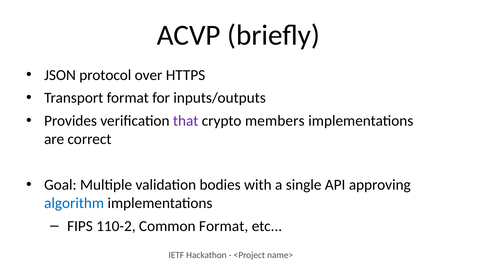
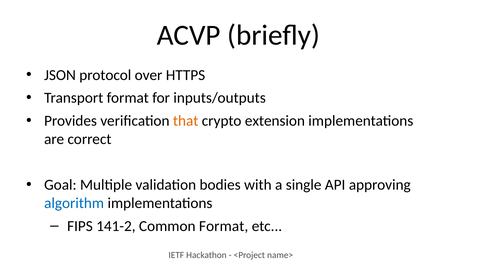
that colour: purple -> orange (186, 121)
members: members -> extension (275, 121)
110-2: 110-2 -> 141-2 (116, 226)
